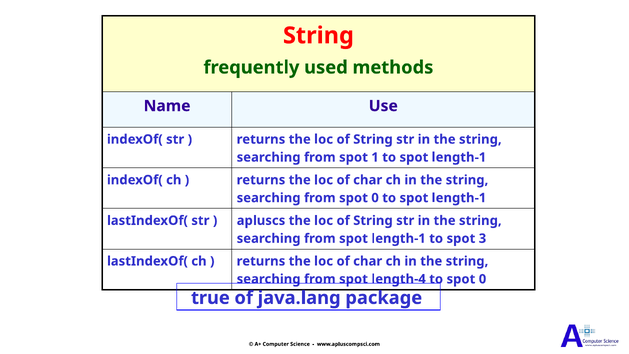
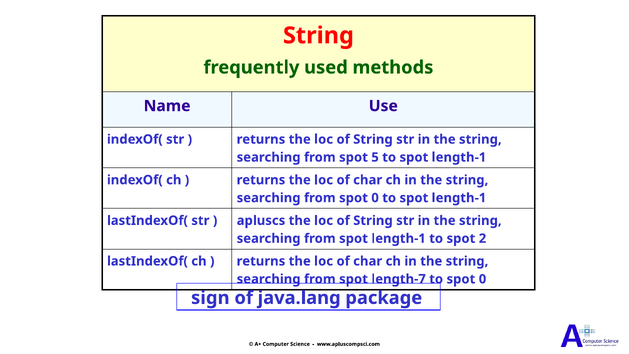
1: 1 -> 5 (375, 157)
3: 3 -> 2 (483, 238)
length-4: length-4 -> length-7 (399, 279)
true: true -> sign (210, 298)
